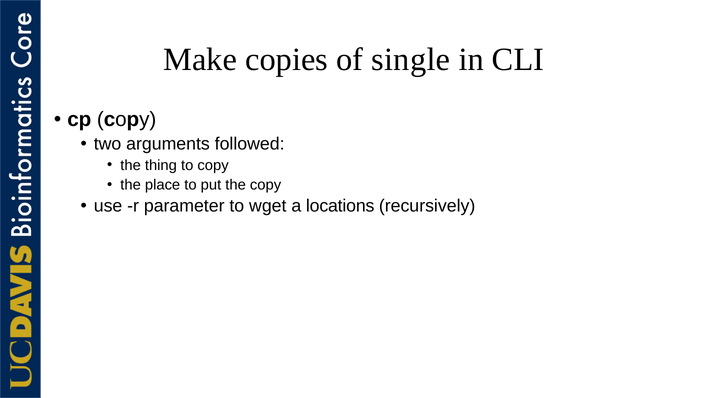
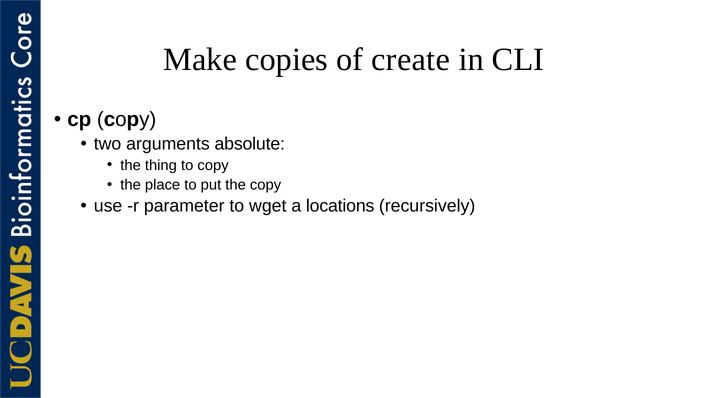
single: single -> create (411, 59)
followed: followed -> absolute (250, 144)
